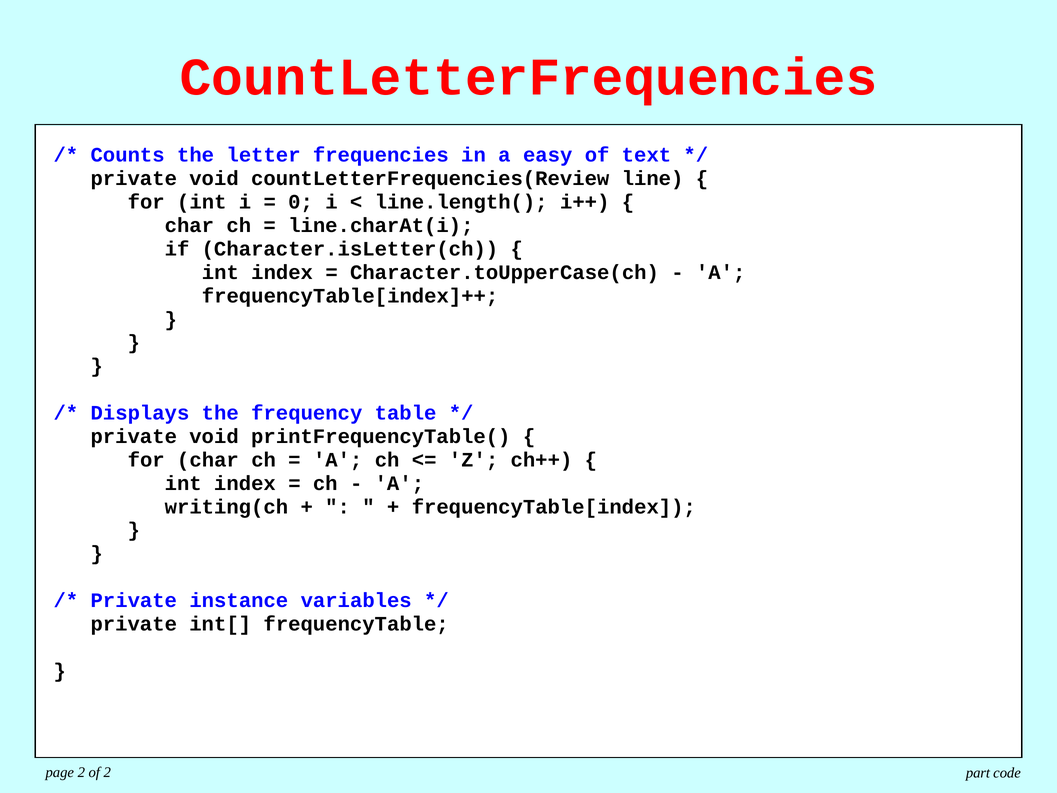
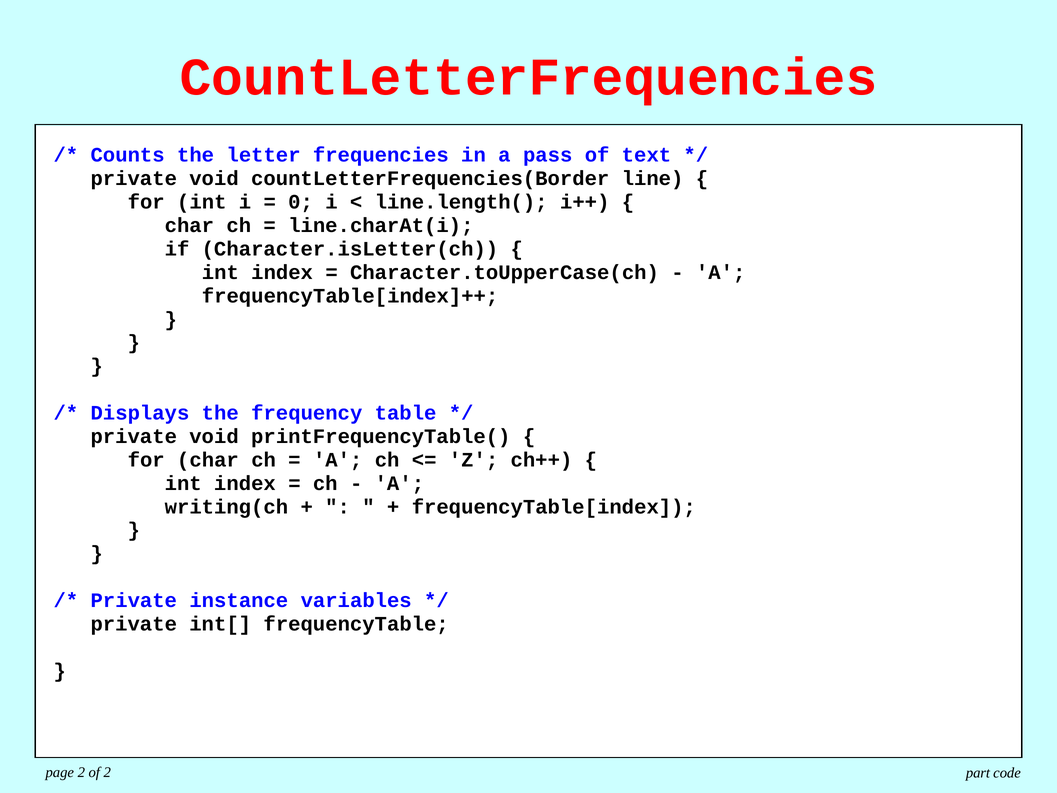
easy: easy -> pass (548, 155)
countLetterFrequencies(Review: countLetterFrequencies(Review -> countLetterFrequencies(Border (430, 179)
